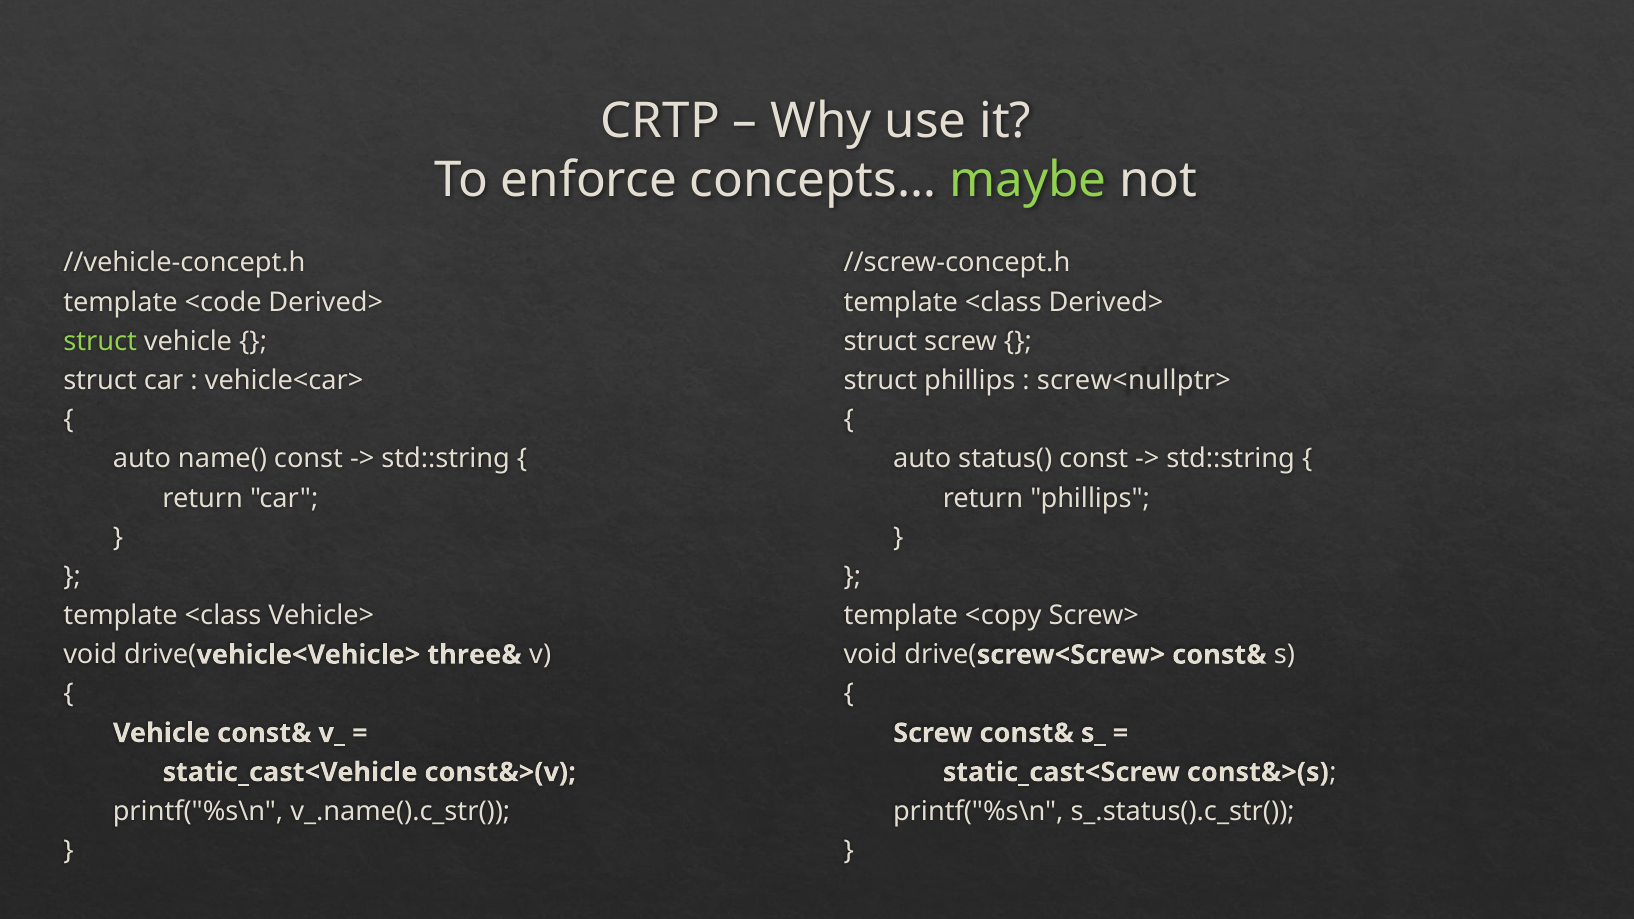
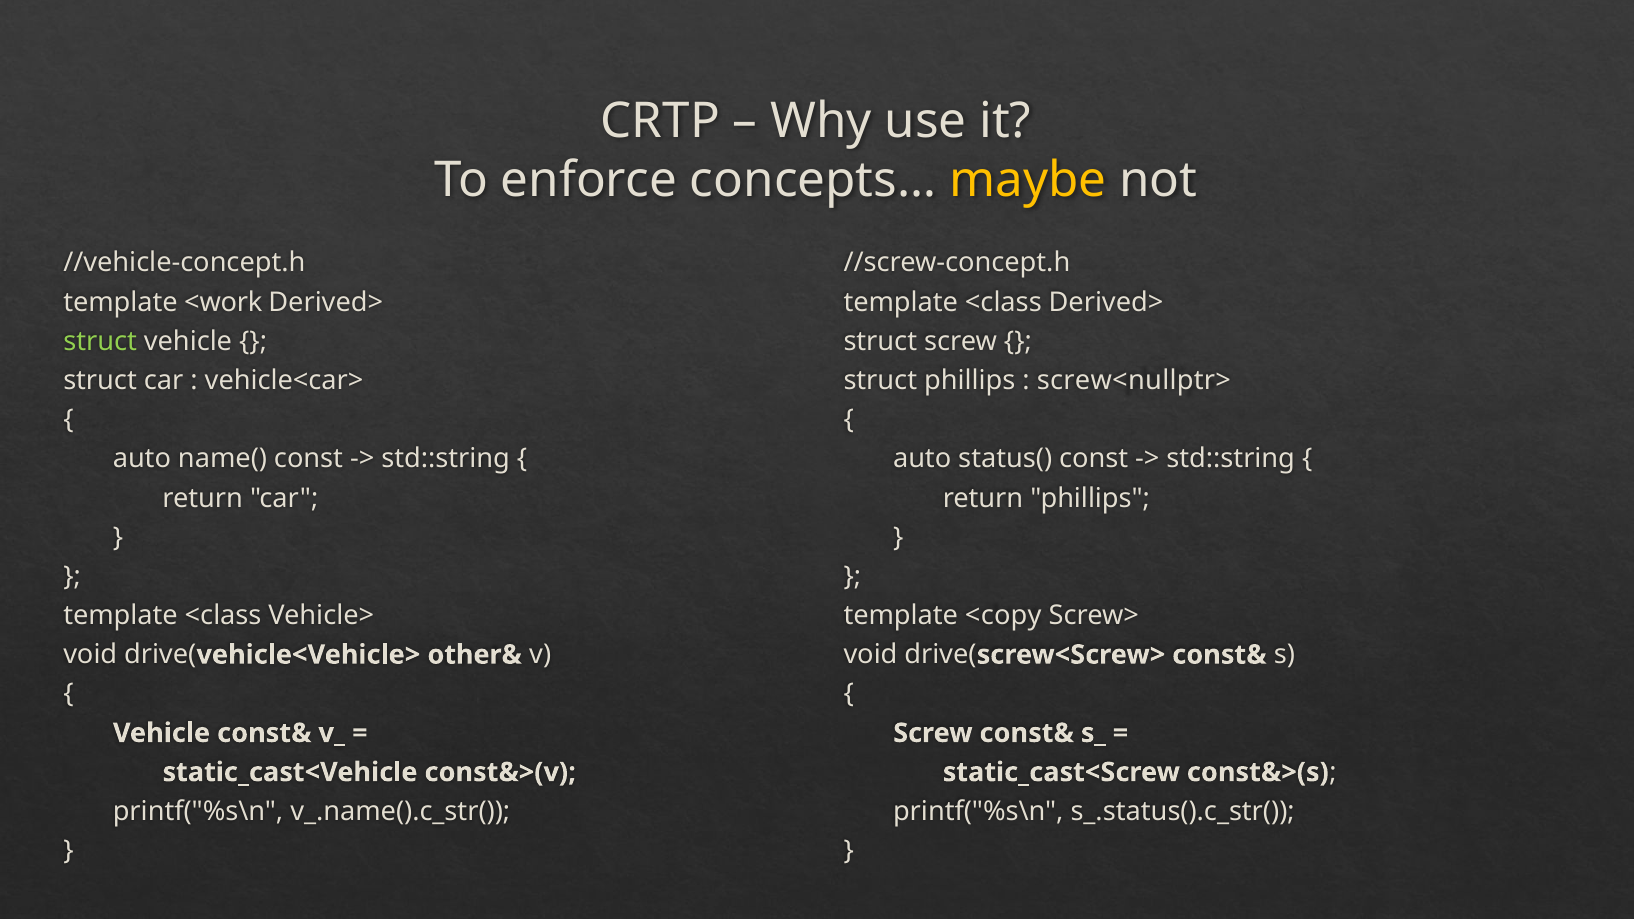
maybe colour: light green -> yellow (1028, 180)
<code: <code -> <work (223, 302)
three&: three& -> other& (475, 655)
